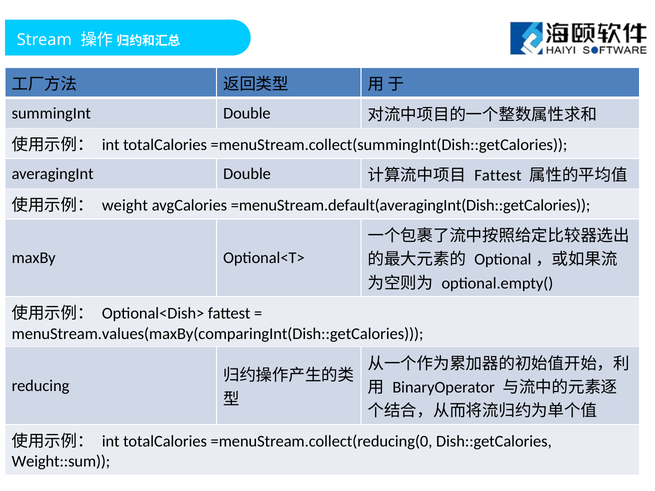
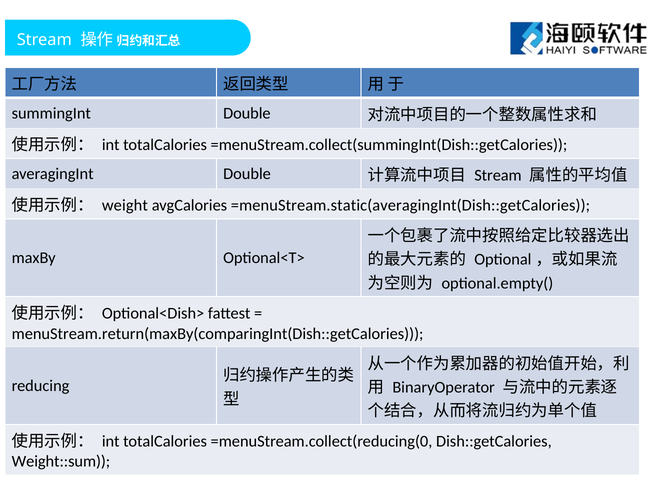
Fattest: Fattest -> Stream (498, 175)
=menuStream.default(averagingInt(Dish::getCalories: =menuStream.default(averagingInt(Dish::getCalories -> =menuStream.static(averagingInt(Dish::getCalories (410, 206)
menuStream.values(maxBy(comparingInt(Dish::getCalories: menuStream.values(maxBy(comparingInt(Dish::getCalories -> menuStream.return(maxBy(comparingInt(Dish::getCalories (218, 334)
